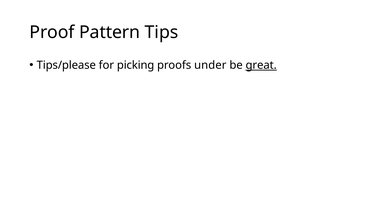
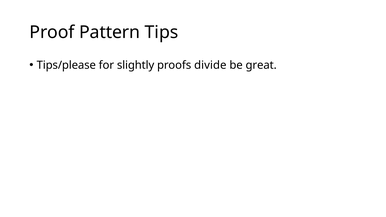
picking: picking -> slightly (136, 65)
under: under -> divide (210, 65)
great underline: present -> none (261, 65)
